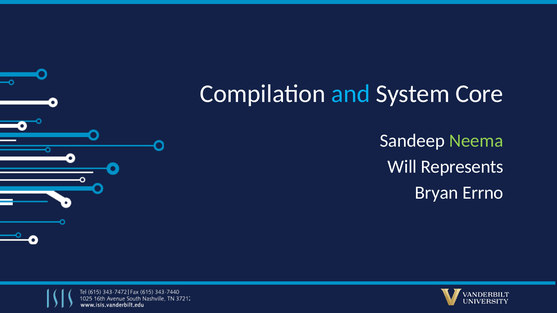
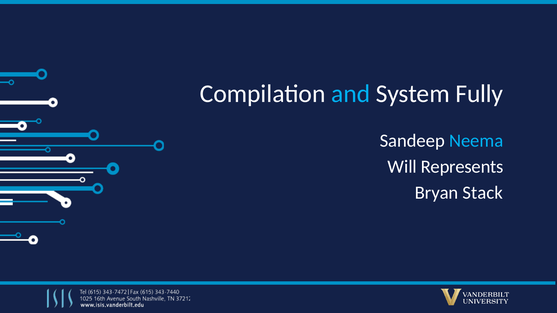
Core: Core -> Fully (479, 94)
Neema colour: light green -> light blue (476, 141)
Errno: Errno -> Stack (483, 193)
